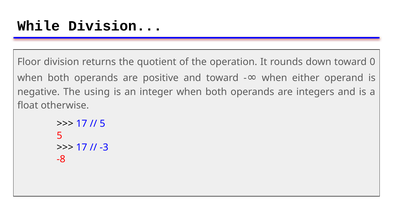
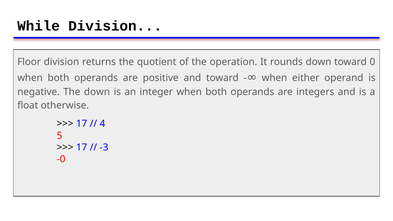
The using: using -> down (97, 92)
5: 5 -> 4 (102, 124)
-8: -8 -> -0 (61, 159)
